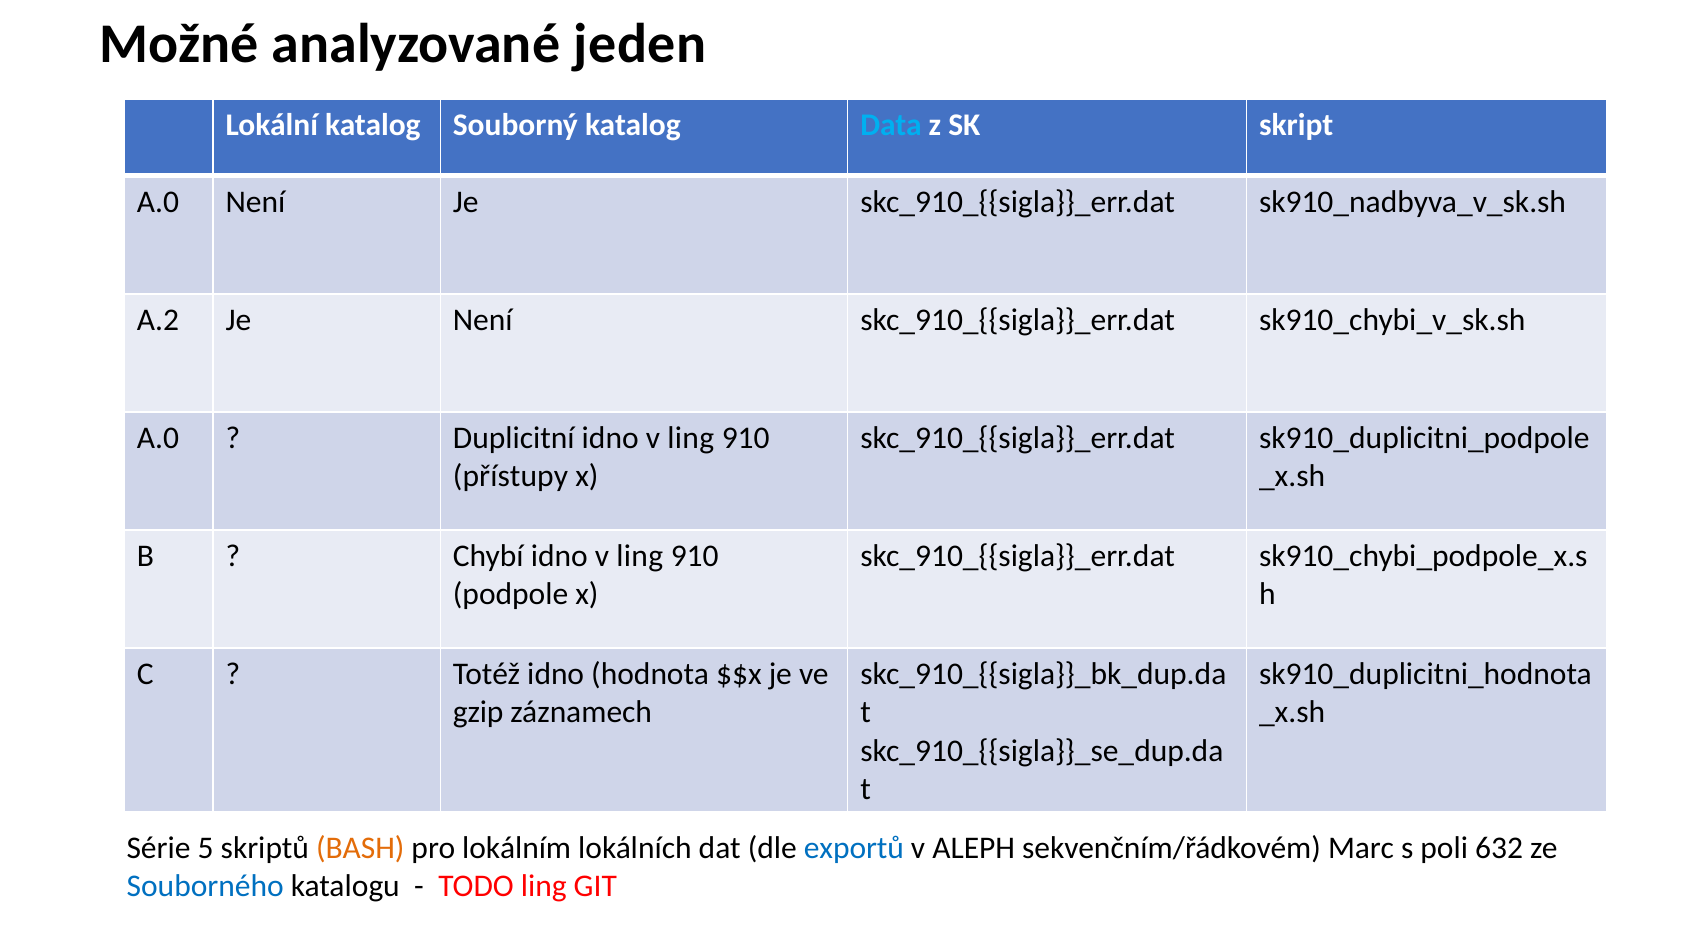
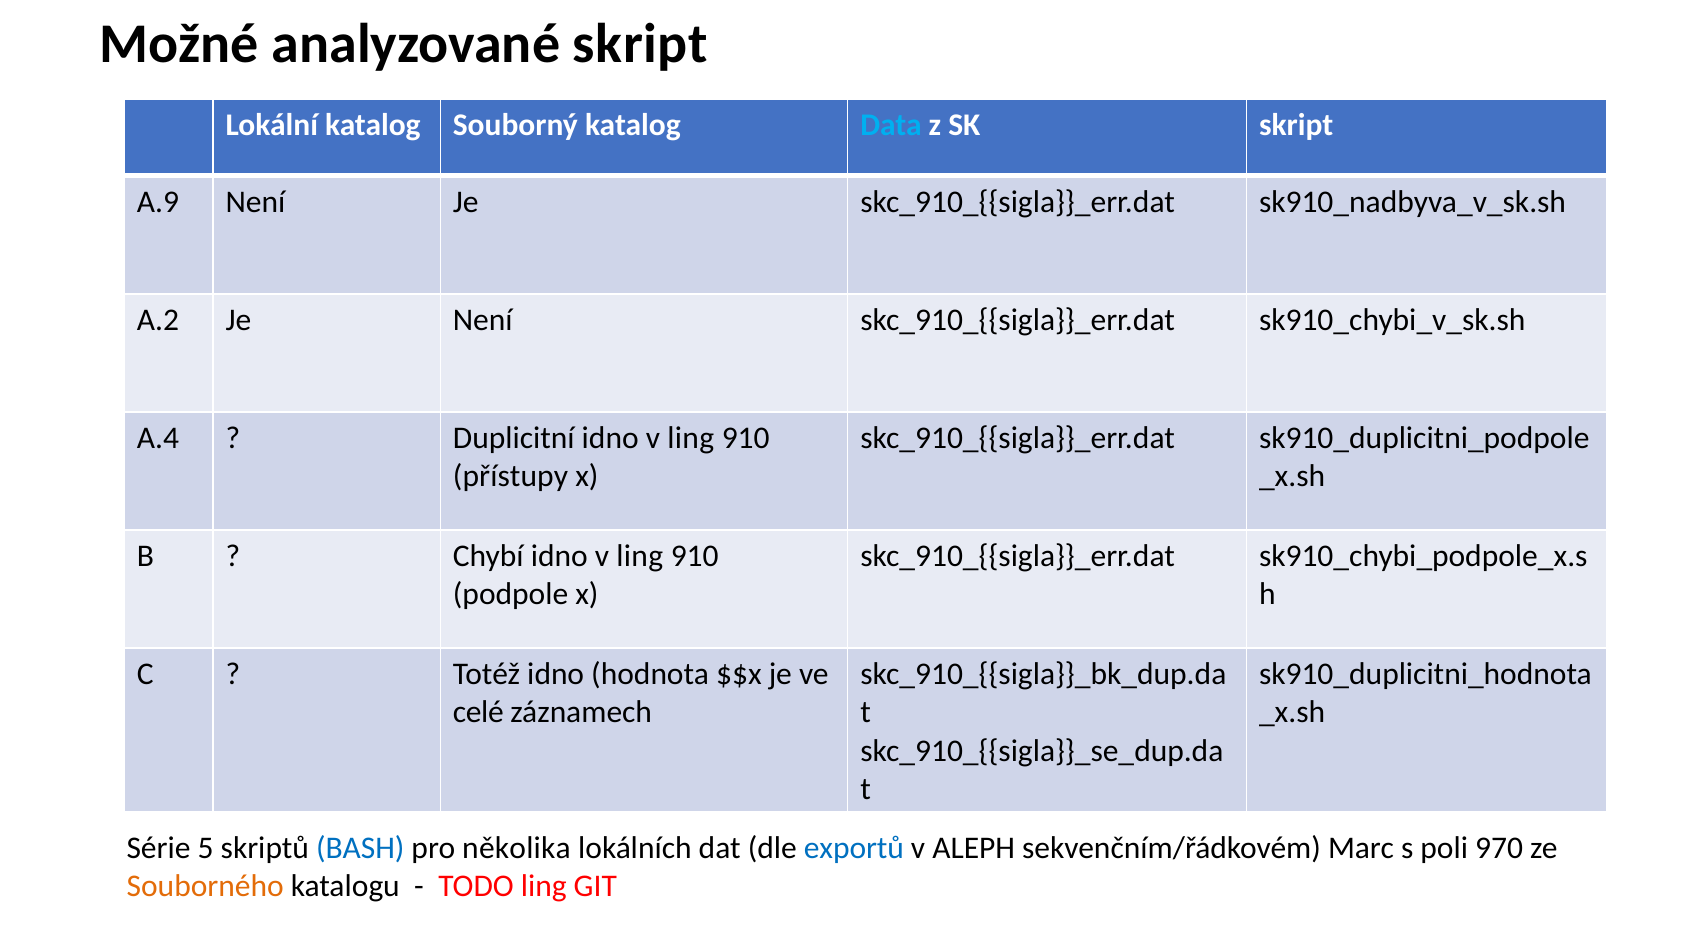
analyzované jeden: jeden -> skript (640, 44)
A.0: A.0 -> A.9 (158, 202)
A.0: A.0 -> A.4 (158, 438)
gzip: gzip -> celé (478, 713)
BASH colour: orange -> blue (360, 849)
lokálním: lokálním -> několika (517, 849)
632: 632 -> 970 (1499, 849)
Souborného colour: blue -> orange (205, 886)
